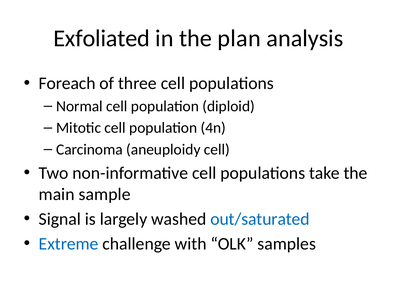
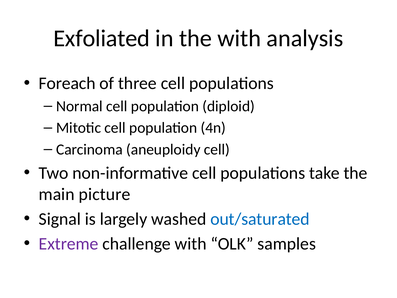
the plan: plan -> with (239, 38)
sample: sample -> picture (105, 194)
Extreme colour: blue -> purple (69, 243)
